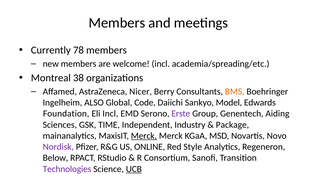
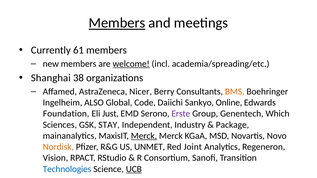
Members underline: none -> present (117, 23)
78: 78 -> 61 (78, 50)
welcome underline: none -> present (131, 64)
Montreal: Montreal -> Shanghai (51, 78)
Model: Model -> Online (229, 103)
Eli Incl: Incl -> Just (110, 114)
Aiding: Aiding -> Which (277, 114)
TIME: TIME -> STAY (109, 125)
Nordisk colour: purple -> orange (58, 147)
ONLINE: ONLINE -> UNMET (150, 147)
Style: Style -> Joint (193, 147)
Below: Below -> Vision (55, 158)
Technologies colour: purple -> blue (67, 169)
